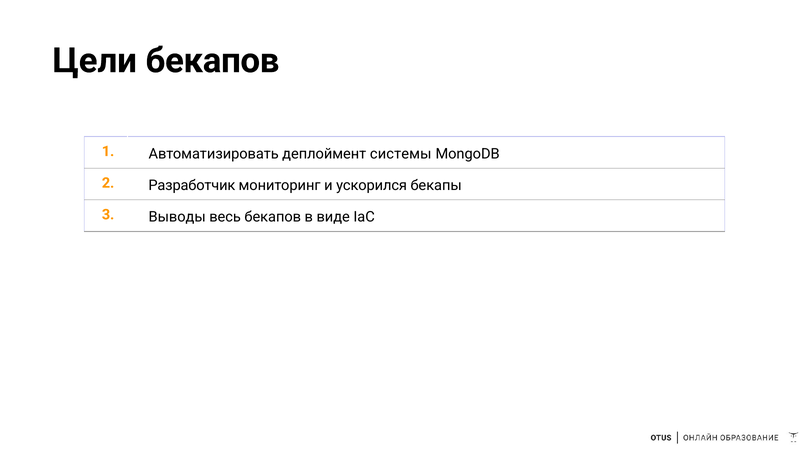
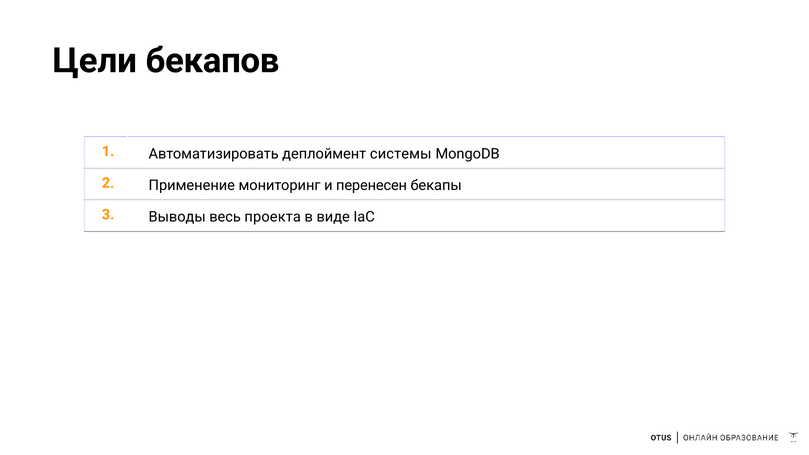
Разработчик: Разработчик -> Применение (192, 185)
ускорился: ускорился -> перенесен (372, 185)
весь бекапов: бекапов -> проекта (273, 217)
